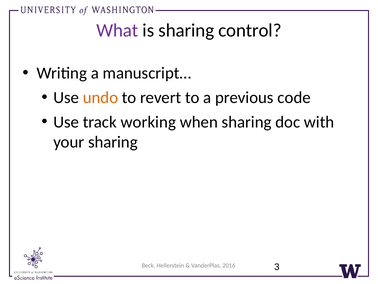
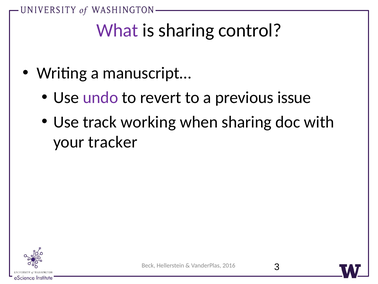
undo colour: orange -> purple (100, 97)
code: code -> issue (294, 97)
your sharing: sharing -> tracker (113, 142)
